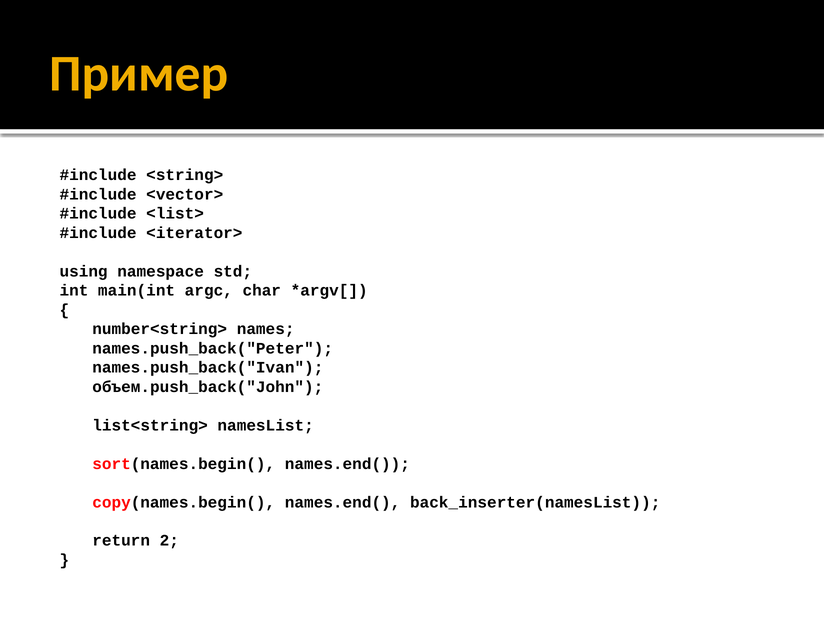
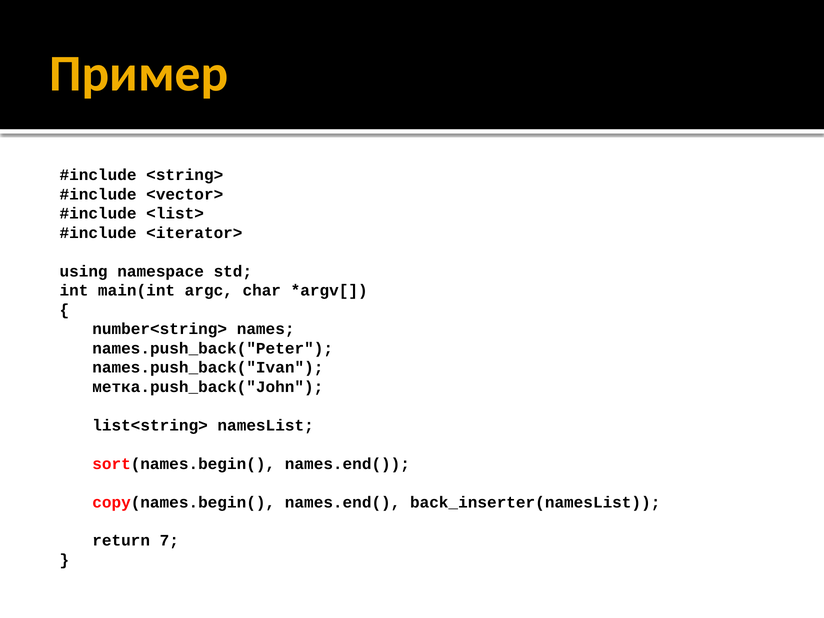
объем.push_back("John: объем.push_back("John -> метка.push_back("John (208, 387)
2: 2 -> 7 (169, 541)
